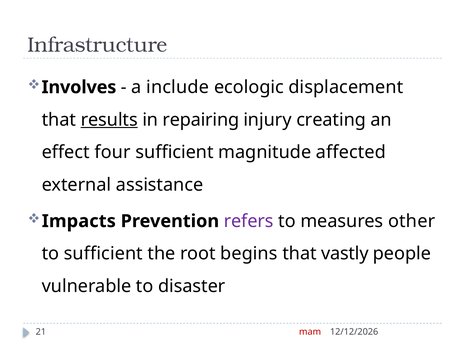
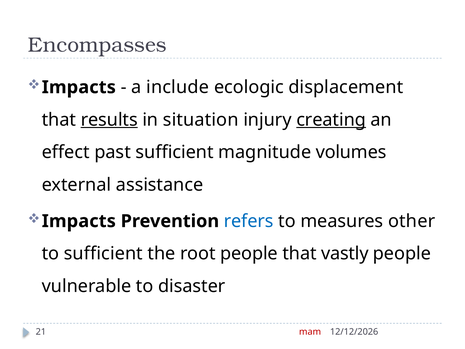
Infrastructure: Infrastructure -> Encompasses (97, 45)
Involves: Involves -> Impacts (79, 87)
repairing: repairing -> situation (201, 120)
creating underline: none -> present (331, 120)
four: four -> past (113, 152)
affected: affected -> volumes (351, 152)
refers colour: purple -> blue (249, 221)
root begins: begins -> people (249, 253)
